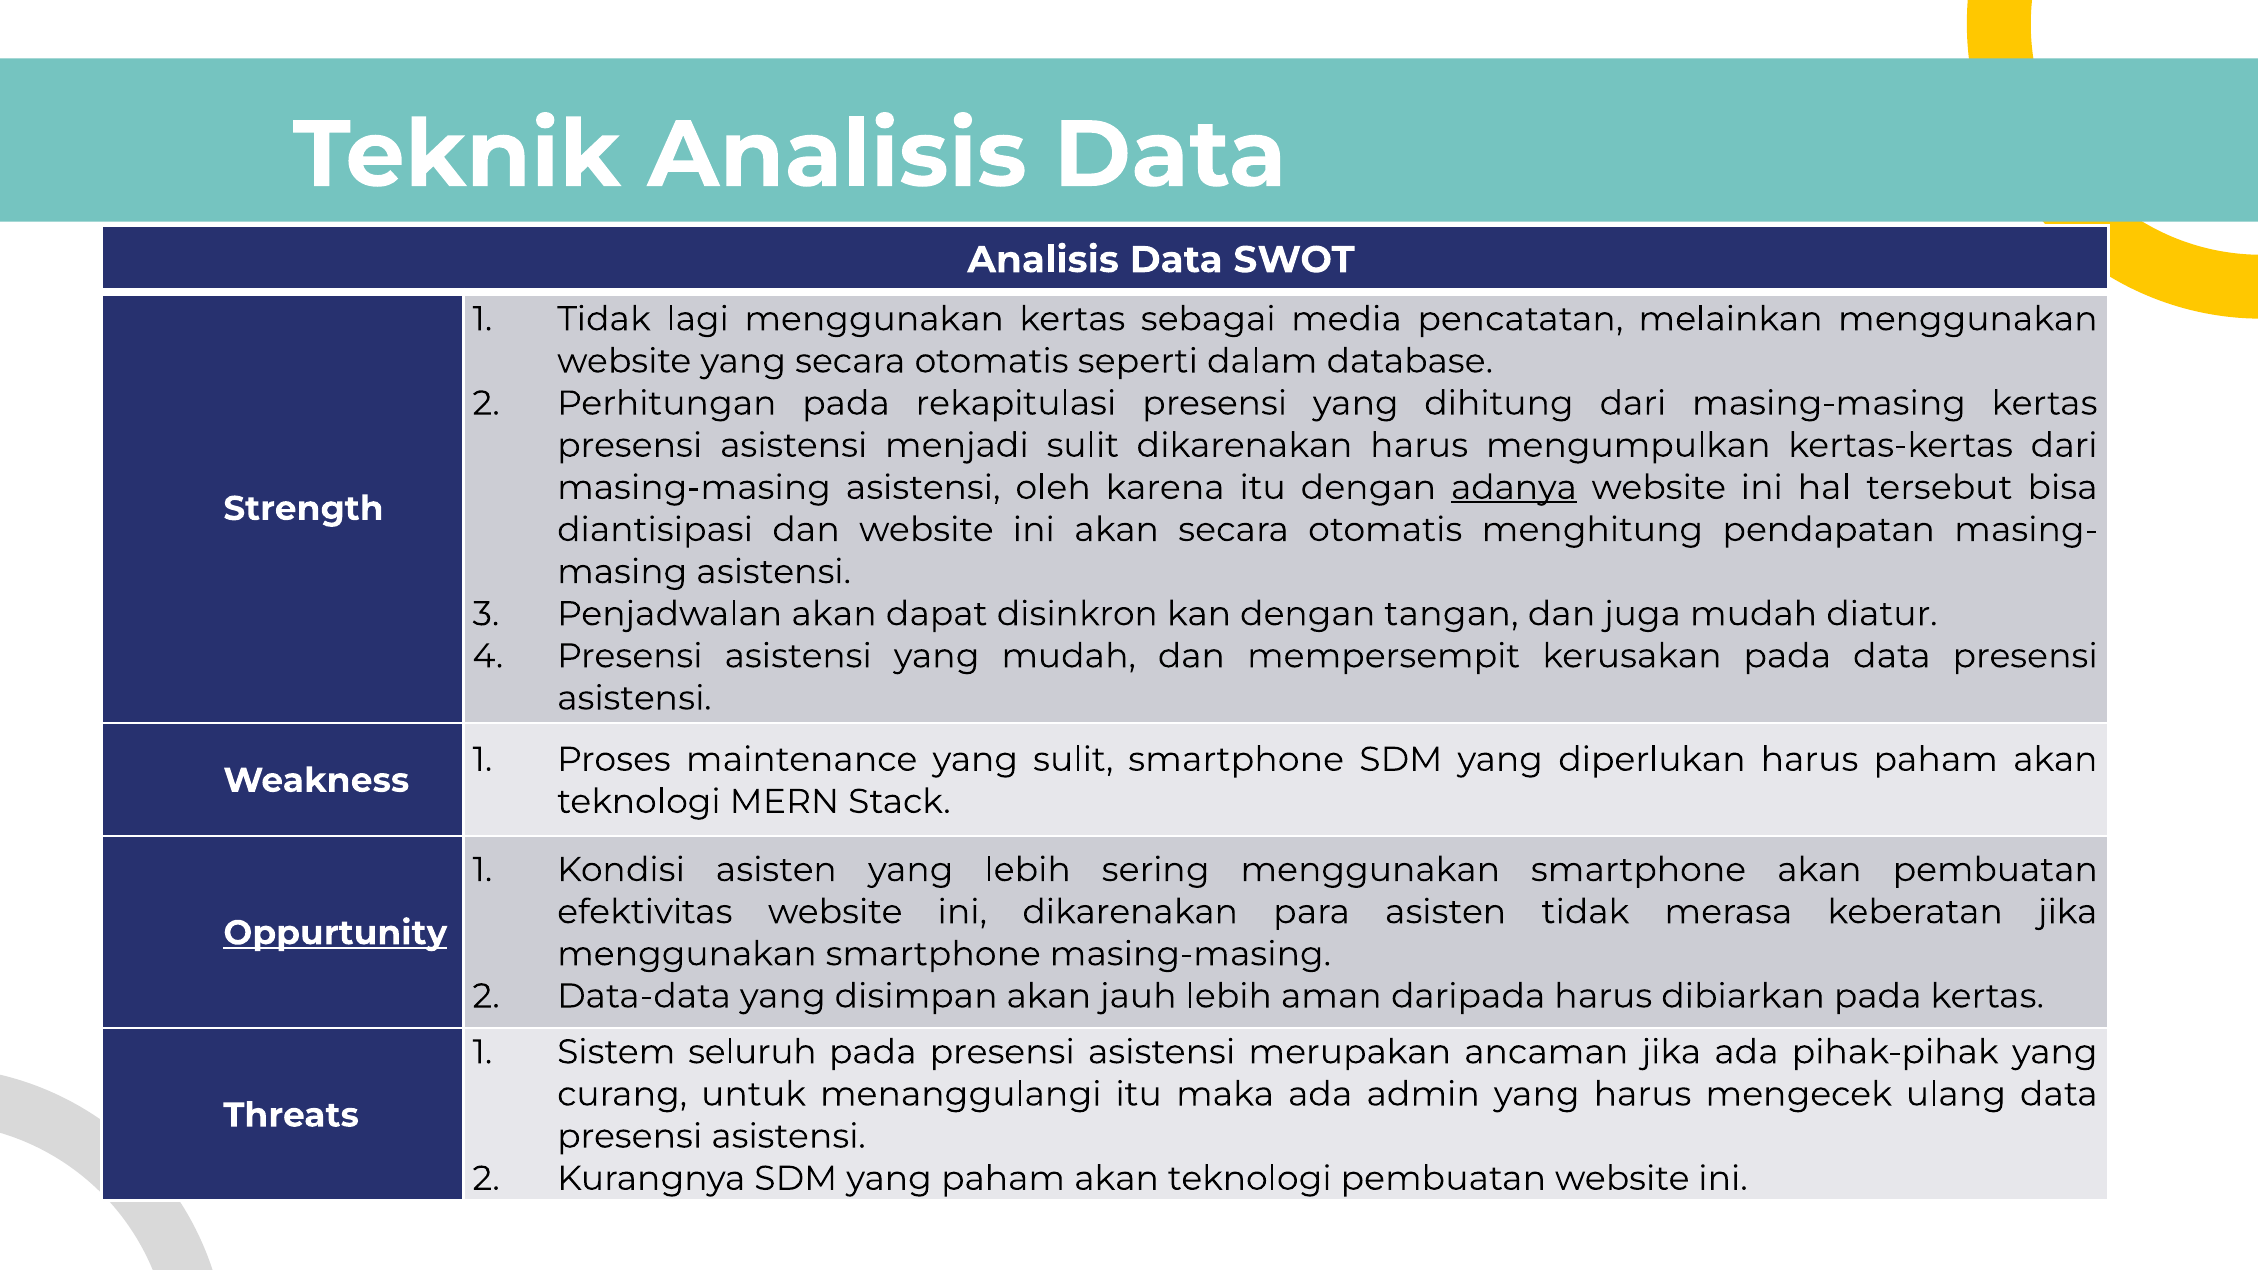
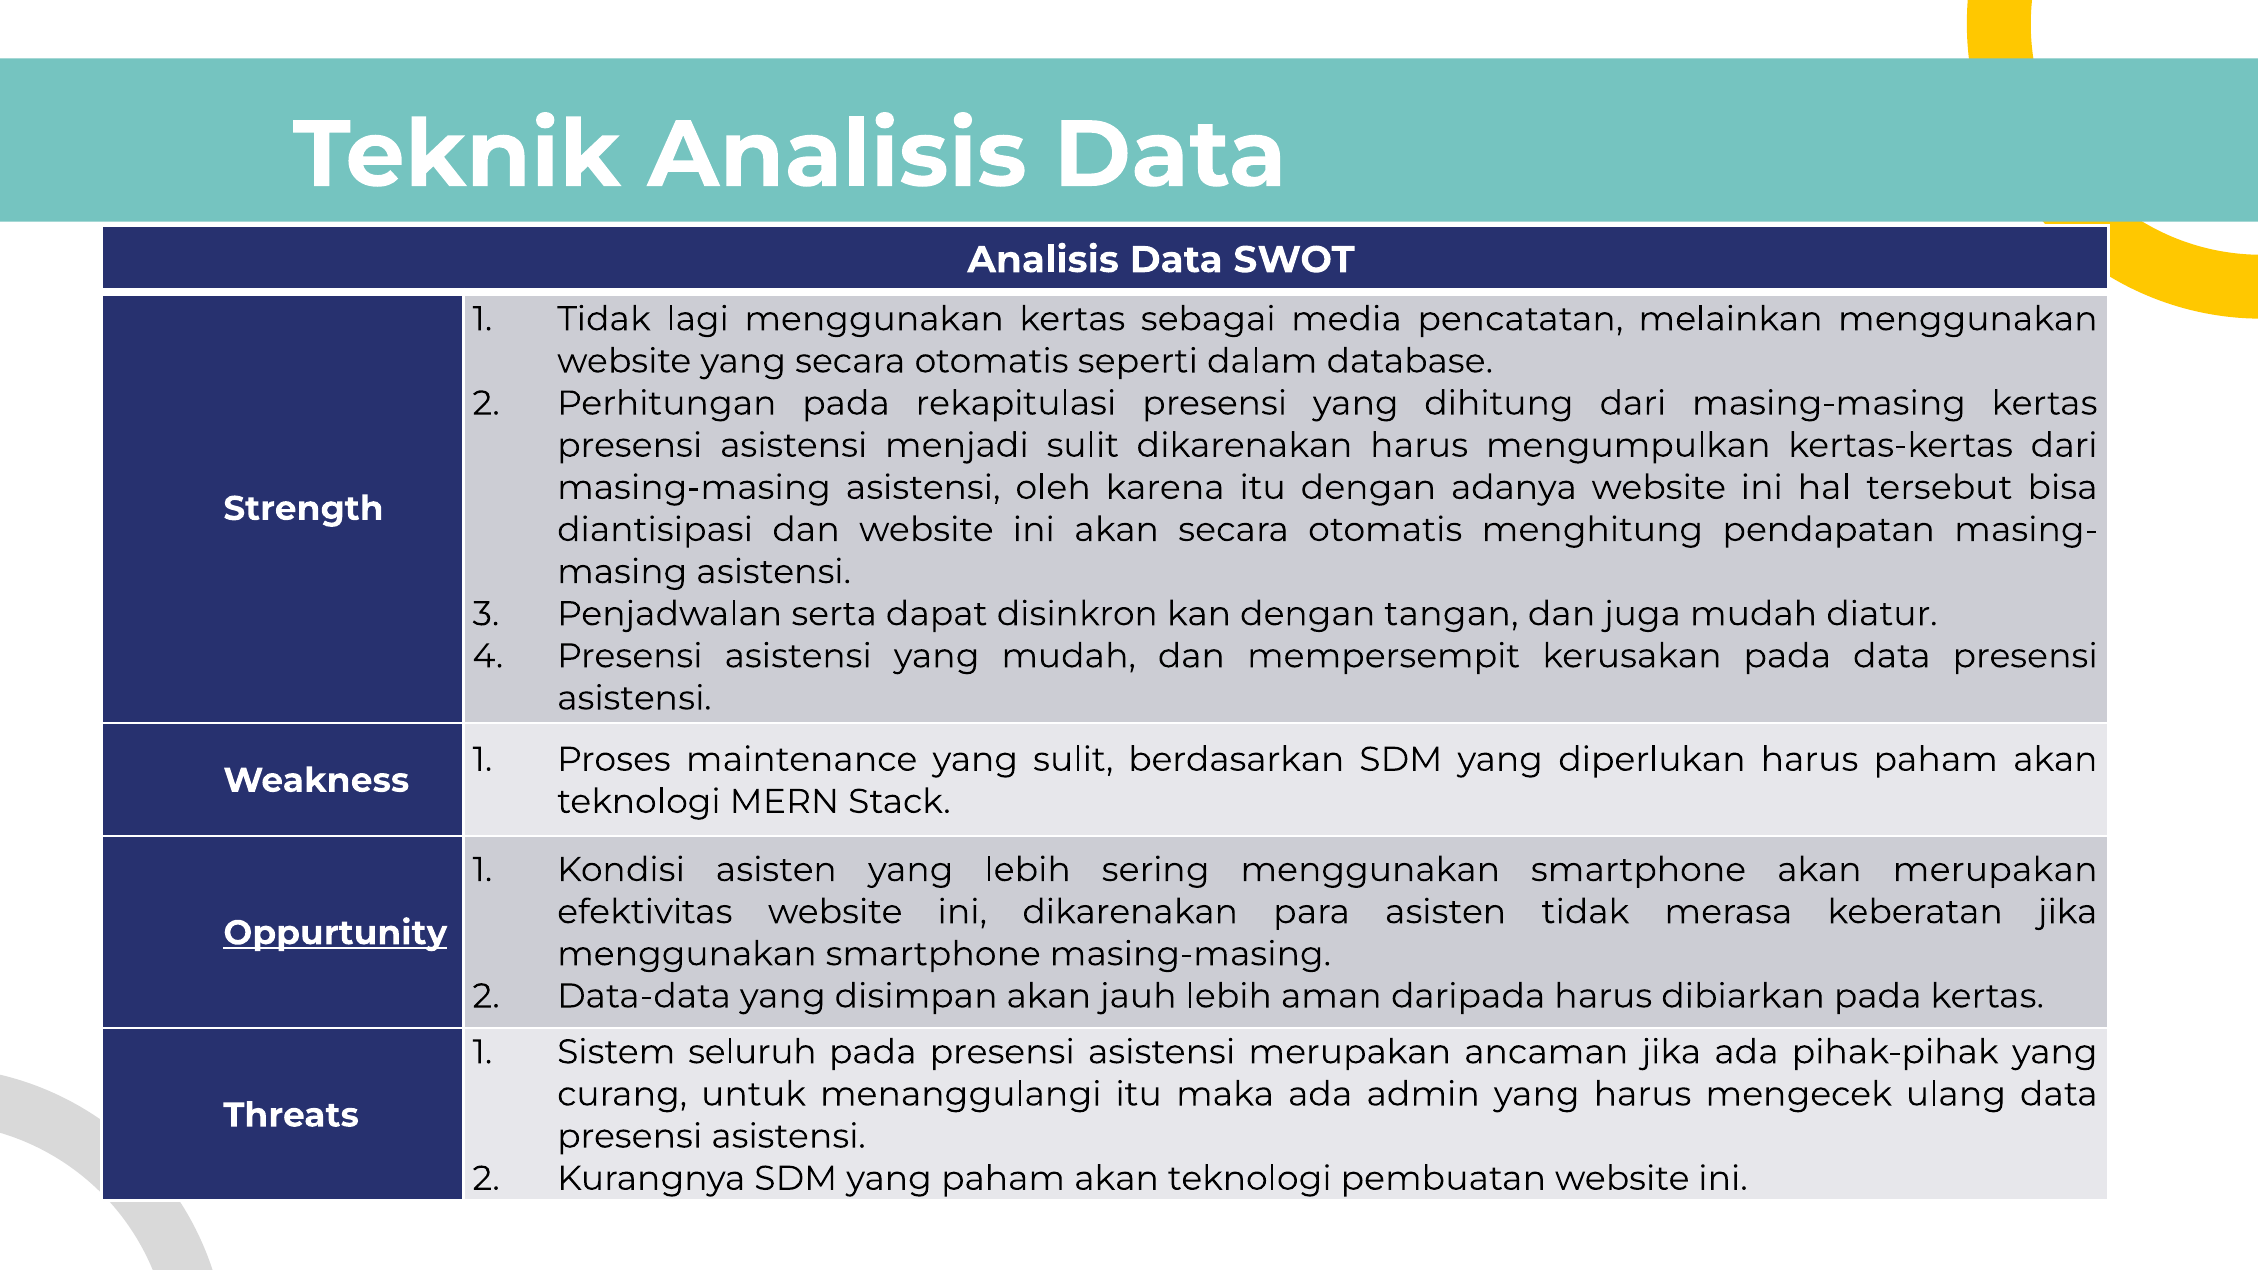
adanya underline: present -> none (1514, 488)
Penjadwalan akan: akan -> serta (834, 614)
sulit smartphone: smartphone -> berdasarkan (1236, 760)
akan pembuatan: pembuatan -> merupakan (1995, 870)
